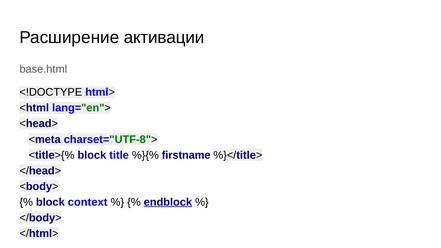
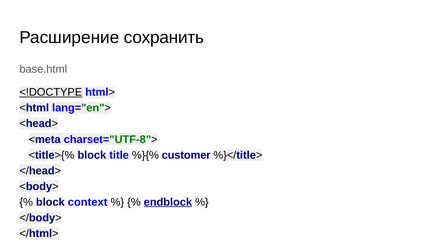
активации: активации -> сохранить (164, 37)
<!DOCTYPE underline: none -> present (51, 92)
firstname: firstname -> customer (186, 155)
